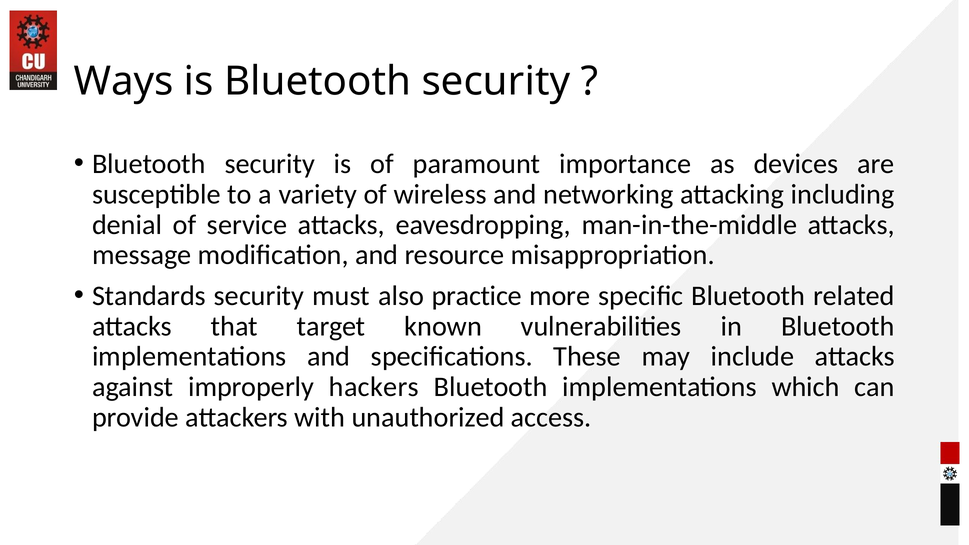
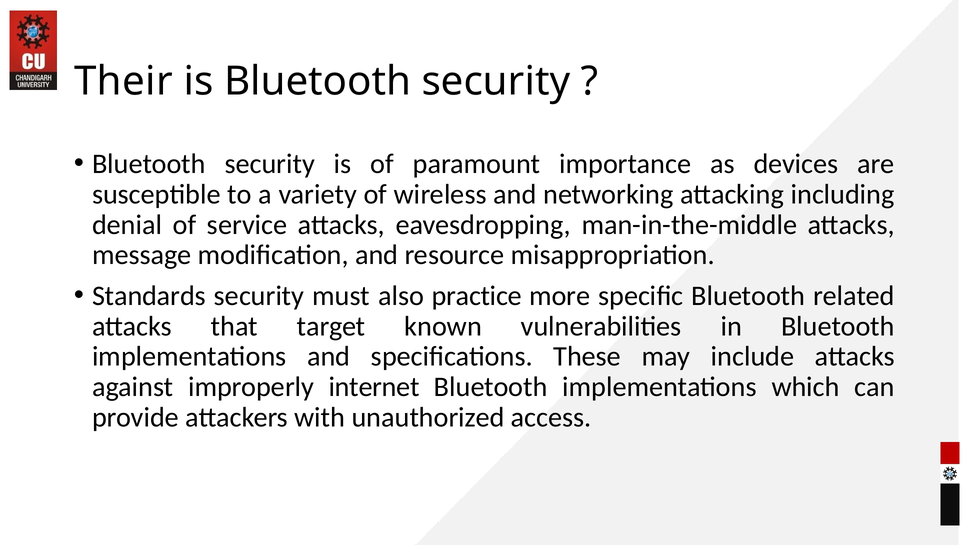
Ways: Ways -> Their (123, 81)
hackers: hackers -> internet (374, 387)
